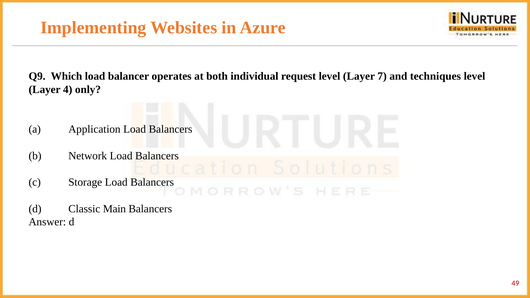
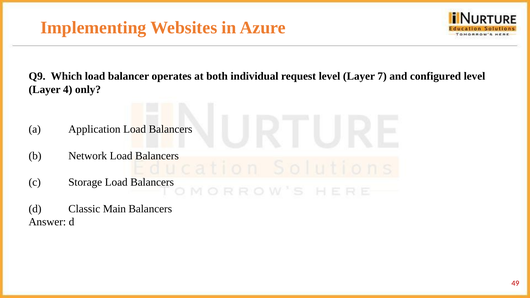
techniques: techniques -> configured (436, 76)
